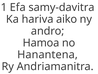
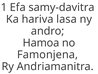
aiko: aiko -> lasa (67, 19)
Hanantena: Hanantena -> Famonjena (48, 54)
